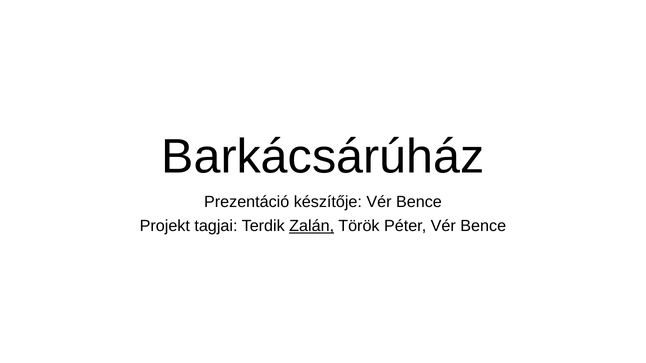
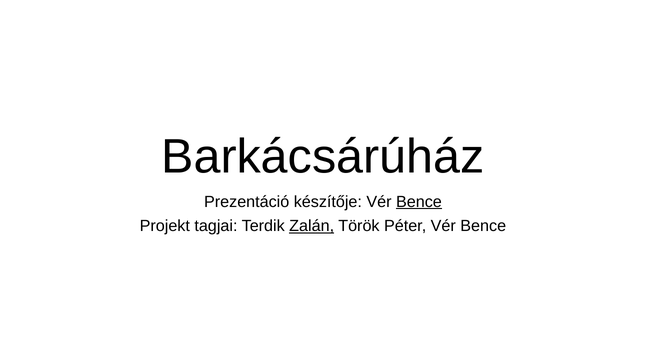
Bence underline: none -> present (419, 202)
